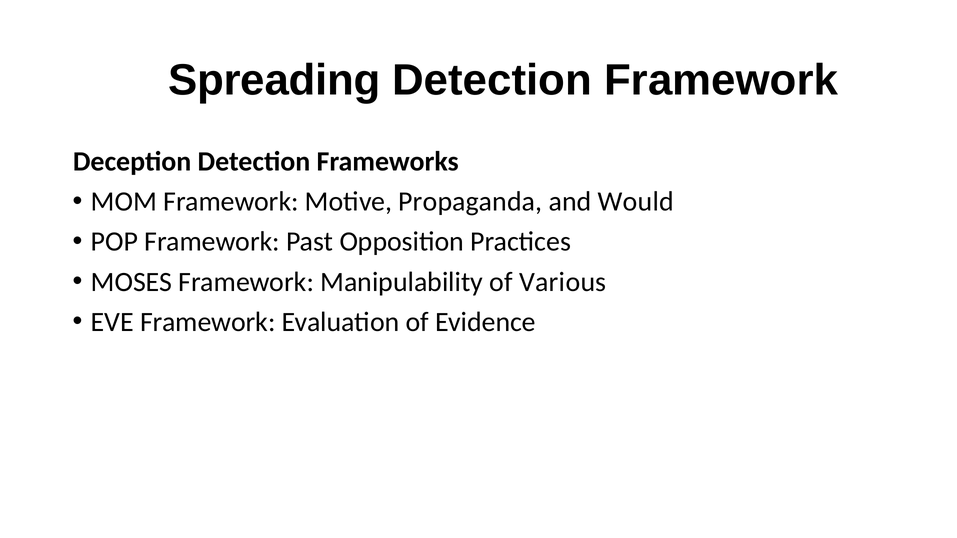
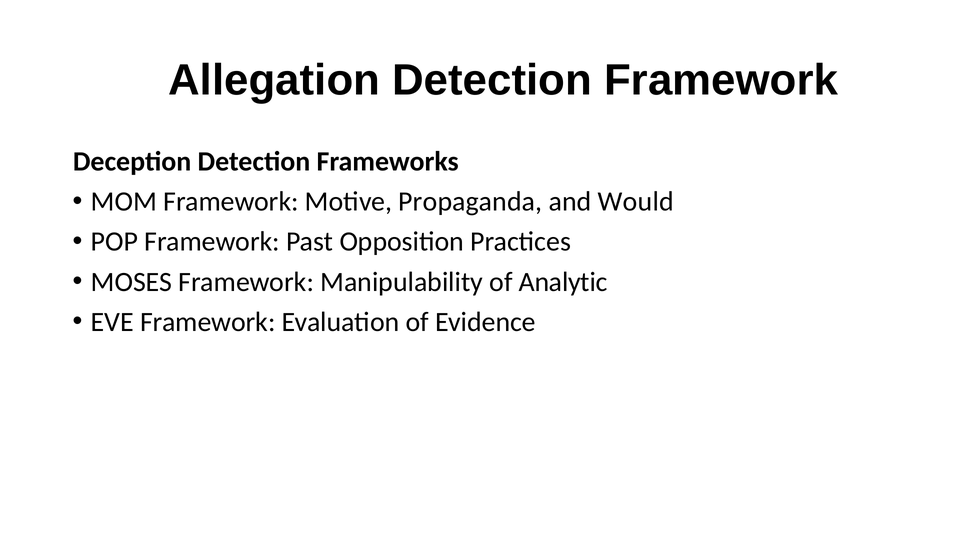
Spreading: Spreading -> Allegation (274, 80)
Various: Various -> Analytic (563, 282)
